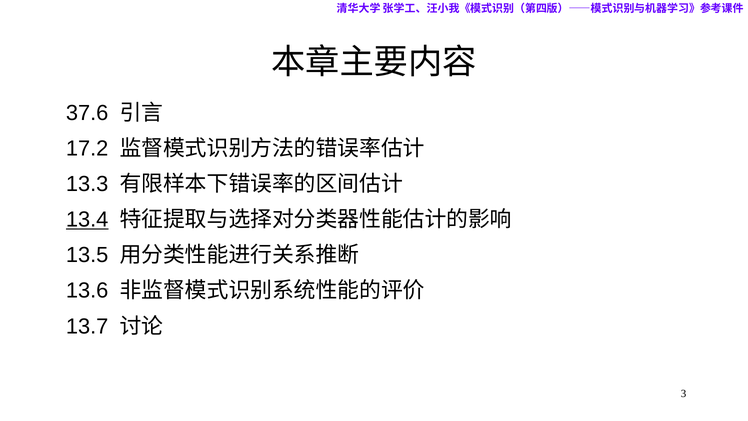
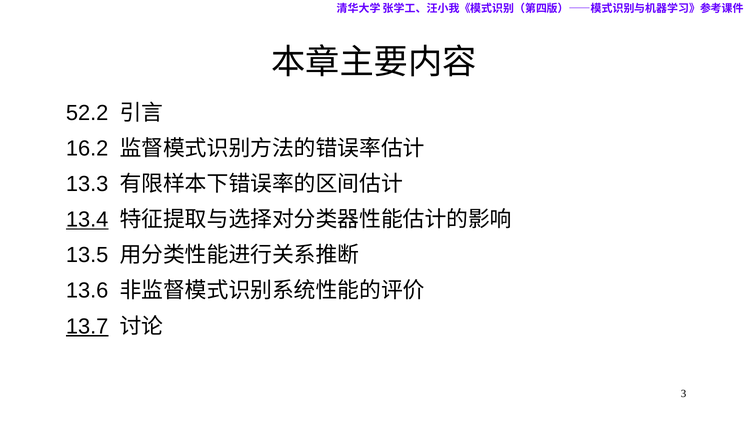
37.6: 37.6 -> 52.2 (87, 113)
17.2: 17.2 -> 16.2 (87, 148)
13.7 underline: none -> present (87, 326)
